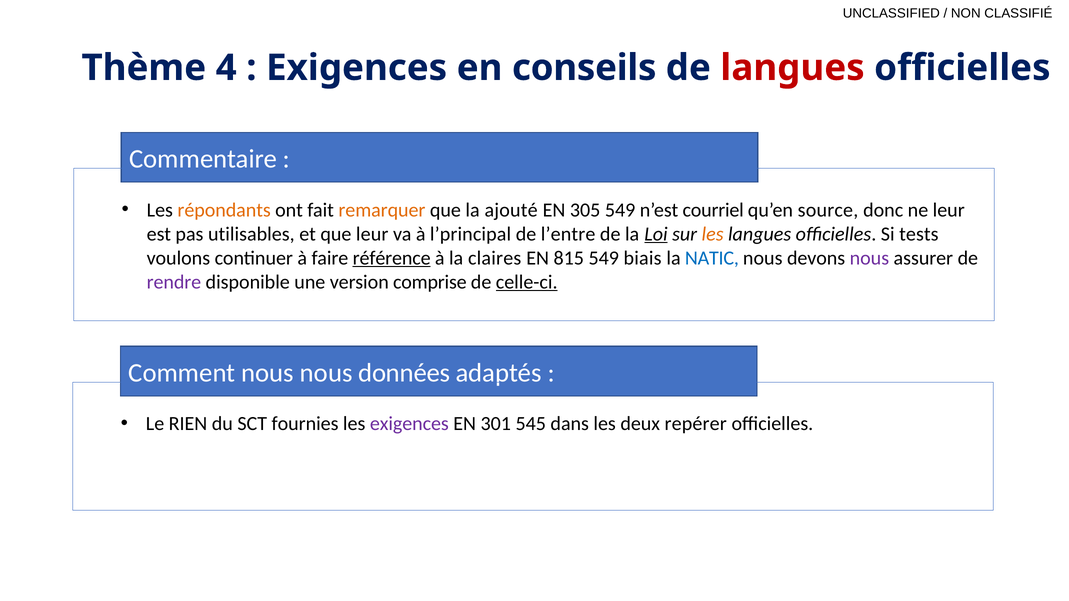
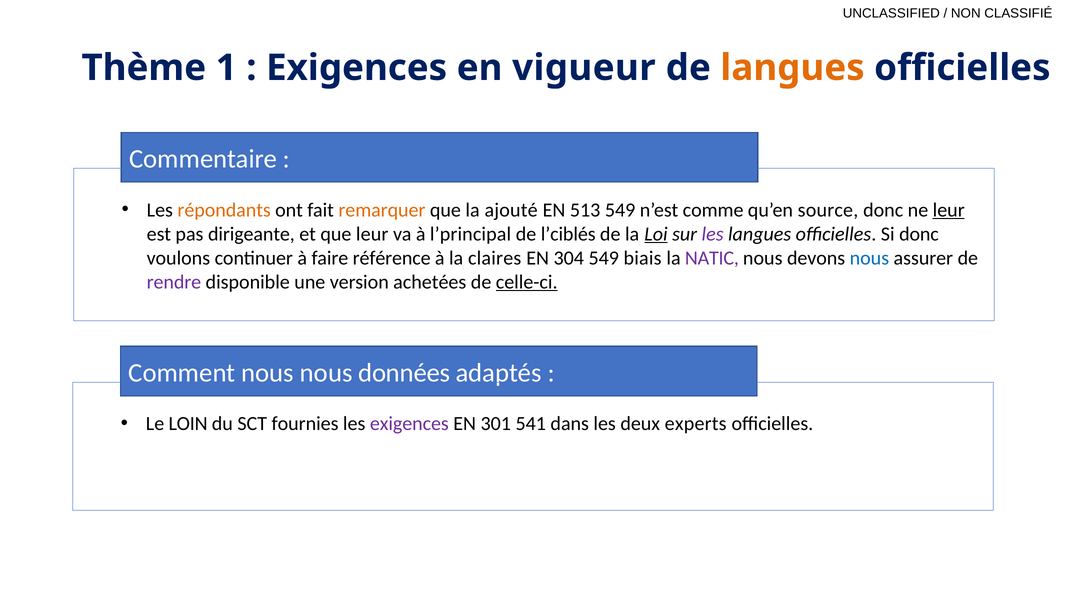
4: 4 -> 1 (226, 68)
conseils: conseils -> vigueur (584, 68)
langues colour: red -> orange (793, 68)
305: 305 -> 513 (585, 210)
courriel: courriel -> comme (713, 210)
leur underline: none -> present (949, 210)
utilisables: utilisables -> dirigeante (251, 234)
l’entre: l’entre -> l’ciblés (568, 234)
les colour: orange -> purple (713, 234)
Si tests: tests -> donc (919, 234)
référence underline: present -> none (392, 258)
815: 815 -> 304 (569, 258)
NATIC colour: blue -> purple (712, 258)
nous colour: purple -> blue (869, 258)
comprise: comprise -> achetées (430, 282)
RIEN: RIEN -> LOIN (188, 424)
545: 545 -> 541 (531, 424)
repérer: repérer -> experts (696, 424)
